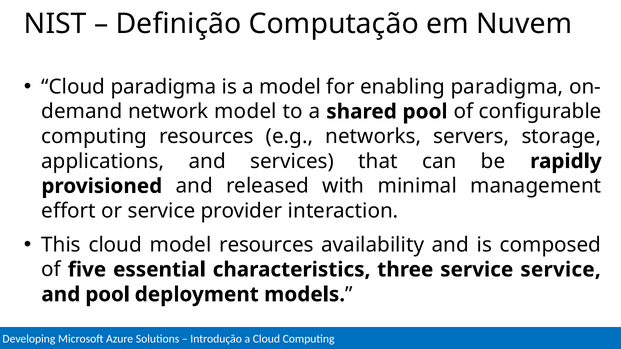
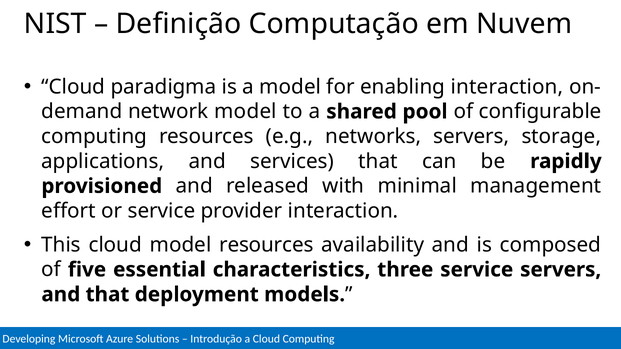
enabling paradigma: paradigma -> interaction (507, 87)
service service: service -> servers (561, 270)
and pool: pool -> that (108, 295)
